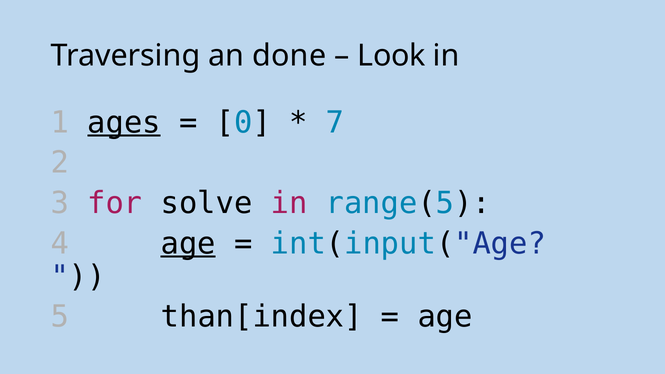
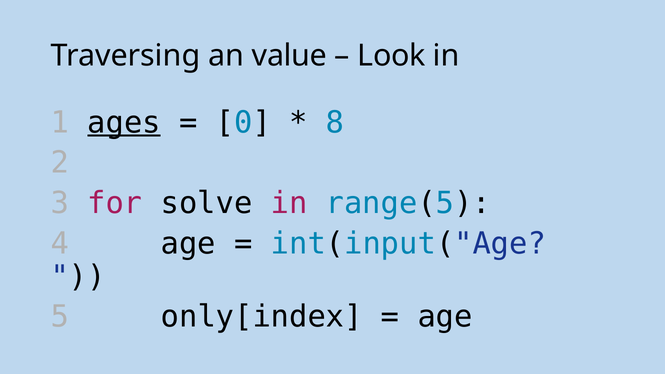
done: done -> value (289, 56)
7: 7 -> 8 (335, 122)
age underline: present -> none (188, 244)
than[index: than[index -> only[index (262, 317)
